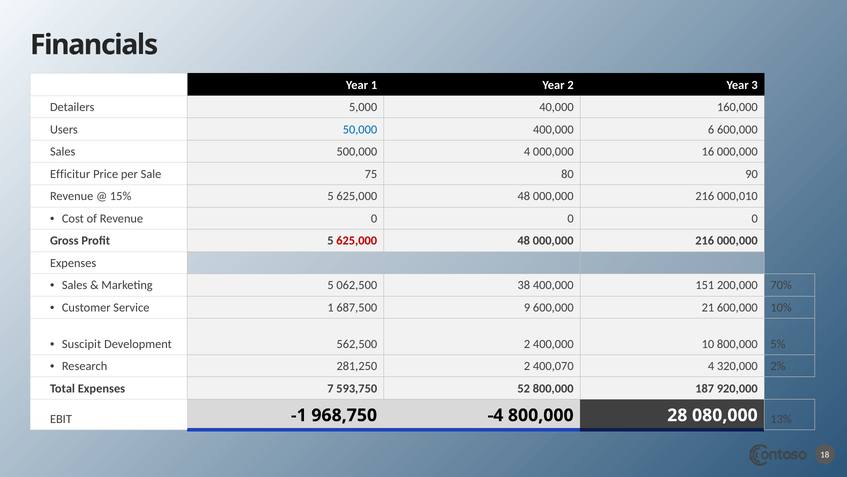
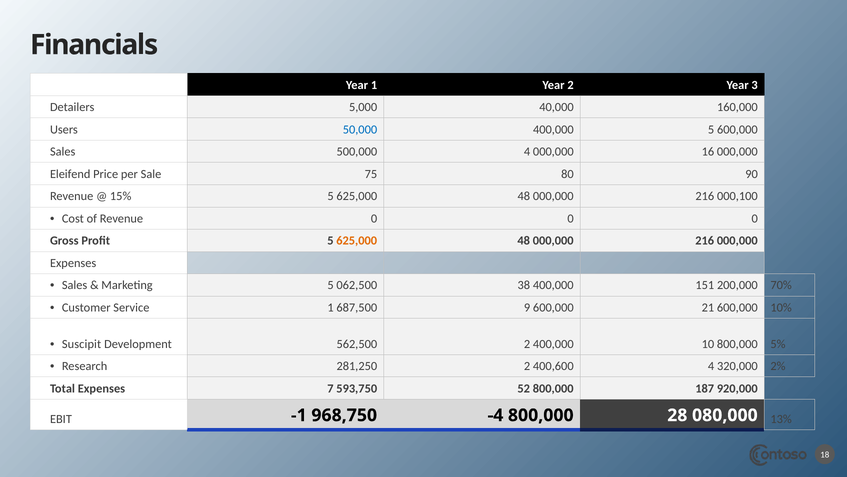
400,000 6: 6 -> 5 (711, 129)
Efficitur: Efficitur -> Eleifend (70, 174)
000,010: 000,010 -> 000,100 (737, 196)
625,000 colour: red -> orange (357, 241)
400,070: 400,070 -> 400,600 (553, 366)
